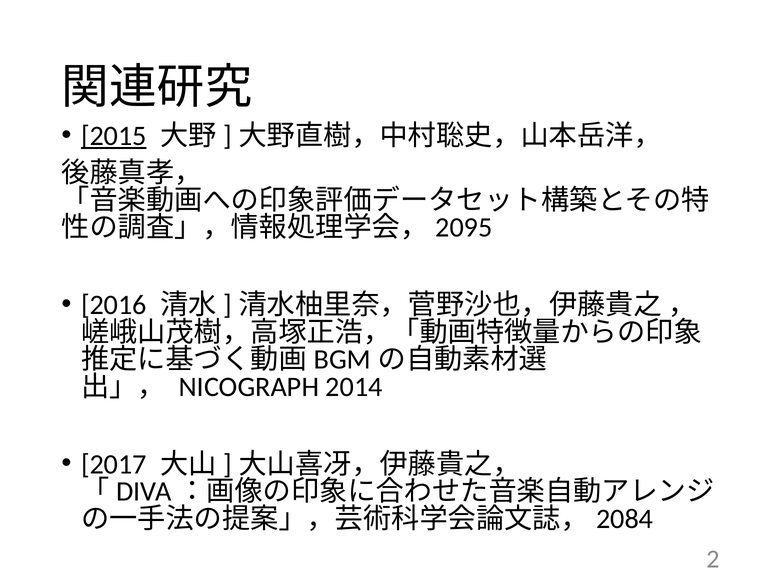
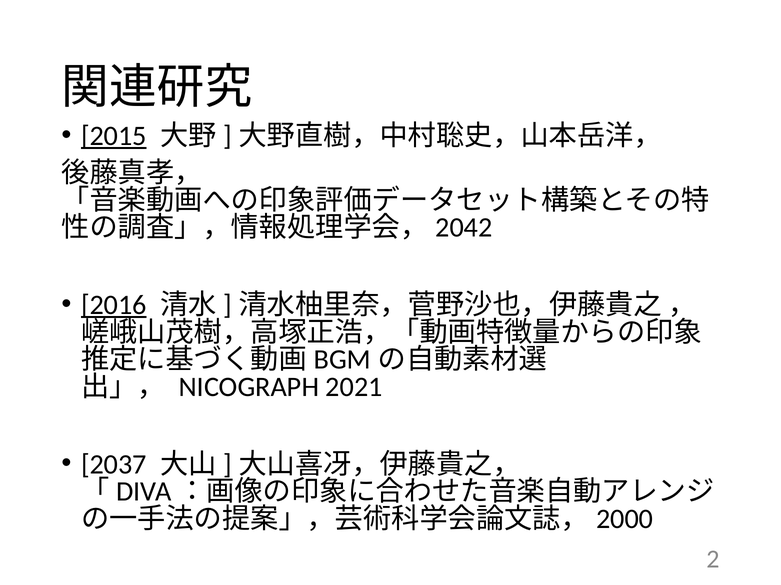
2095: 2095 -> 2042 (464, 228)
2016 underline: none -> present (114, 305)
2014: 2014 -> 2021 (354, 387)
2017: 2017 -> 2037 (114, 465)
2084: 2084 -> 2000 (625, 520)
